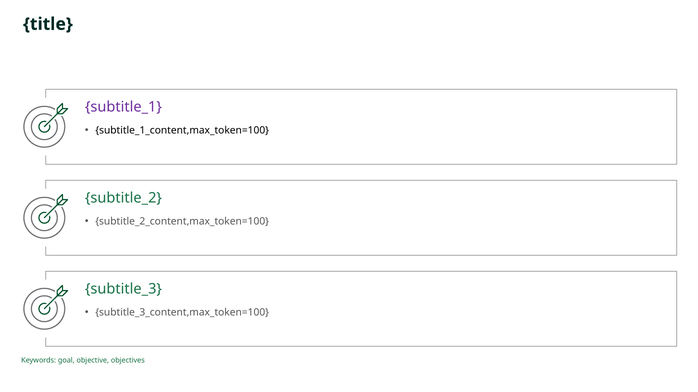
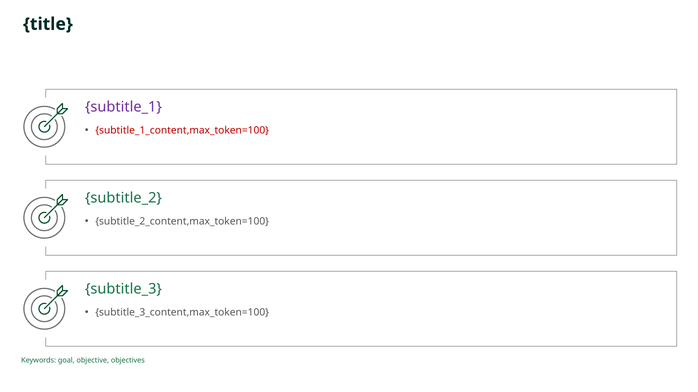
subtitle_1_content,max_token=100 colour: black -> red (182, 130)
